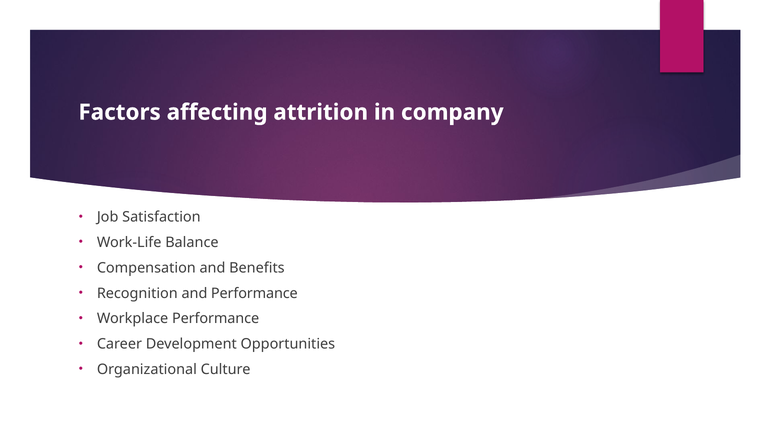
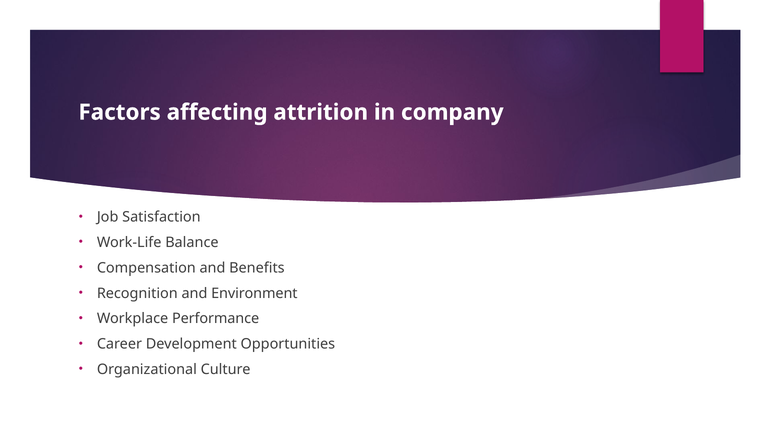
and Performance: Performance -> Environment (254, 293)
